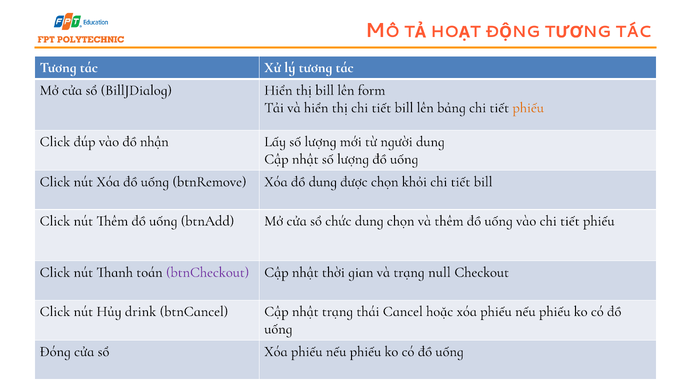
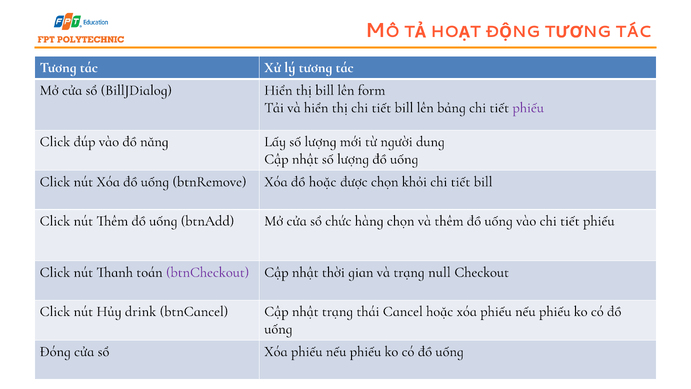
phiếu colour: orange -> purple (528, 107)
nhận: nhận -> năng (154, 141)
đồ dung: dung -> hoặc (323, 181)
chức dung: dung -> hàng (369, 220)
